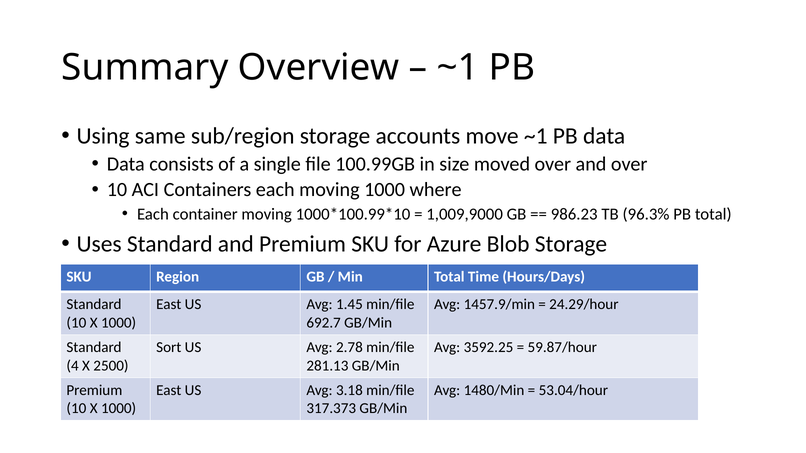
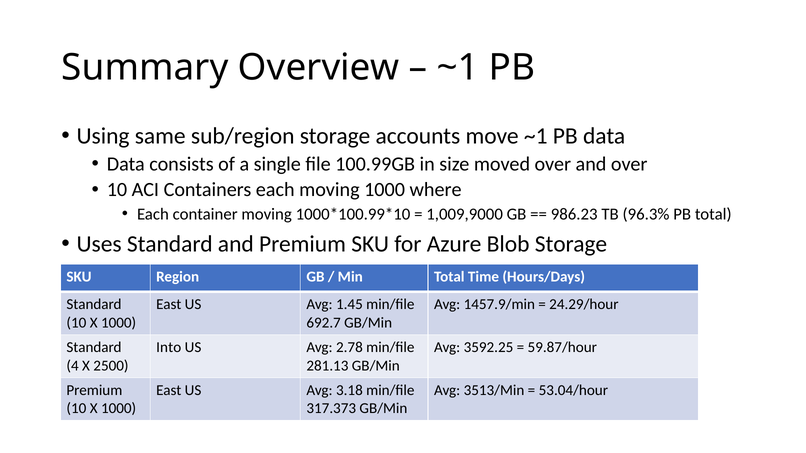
Sort: Sort -> Into (169, 347)
1480/Min: 1480/Min -> 3513/Min (494, 390)
